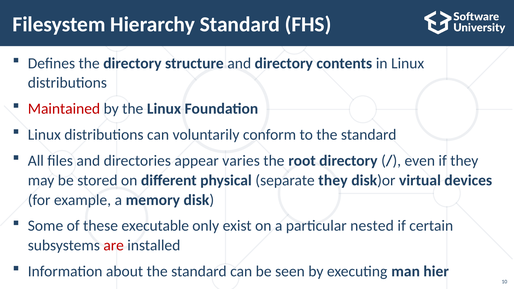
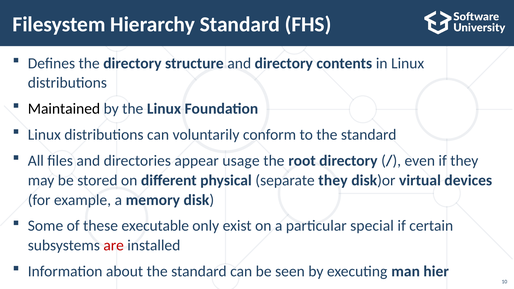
Maintained colour: red -> black (64, 109)
varies: varies -> usage (241, 161)
nested: nested -> special (372, 226)
